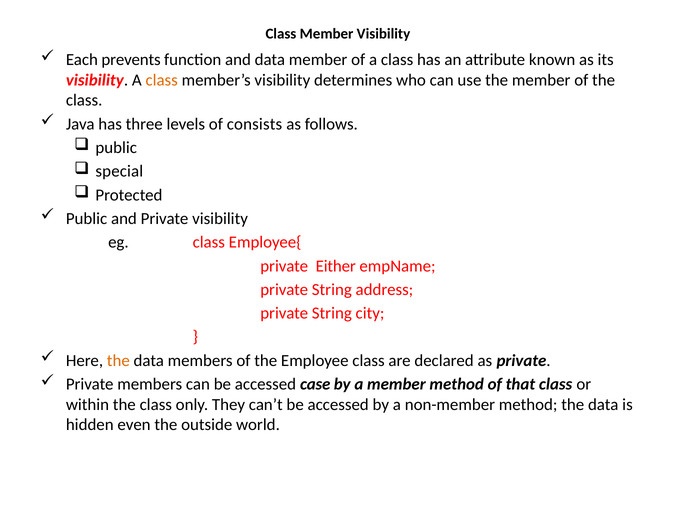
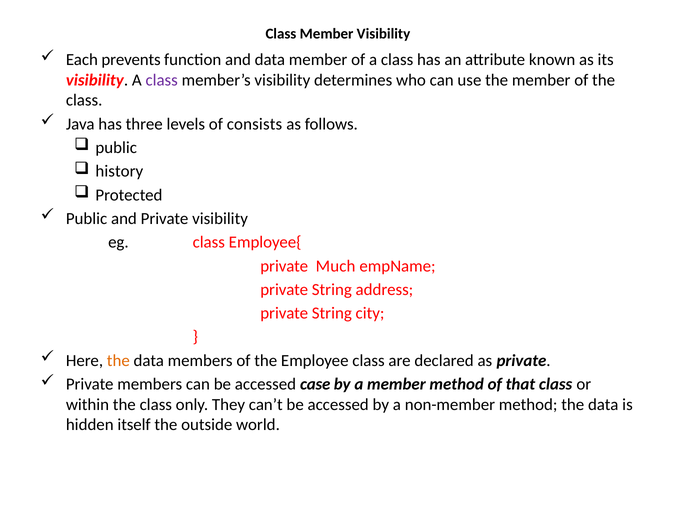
class colour: orange -> purple (162, 80)
special: special -> history (119, 171)
Either: Either -> Much (336, 266)
even: even -> itself (134, 425)
